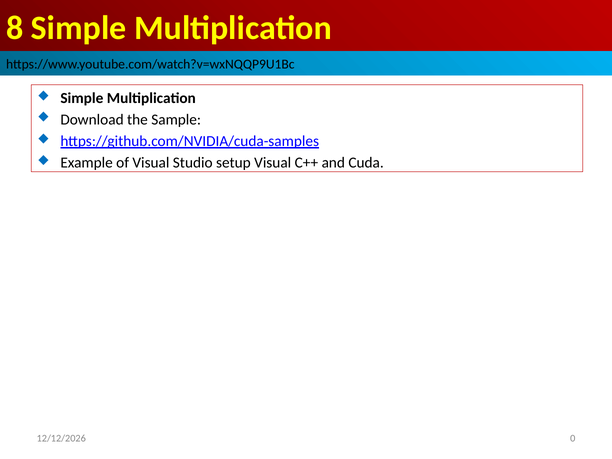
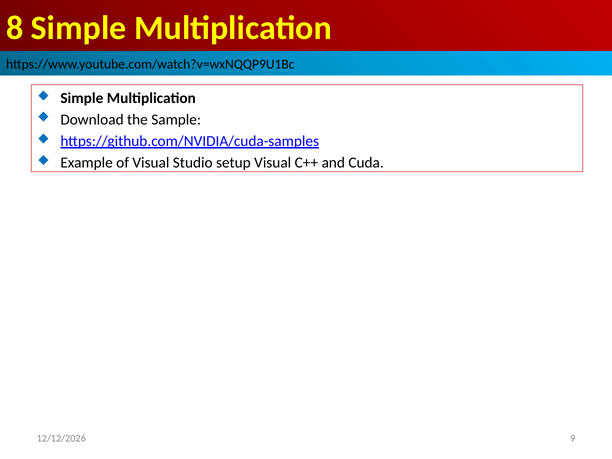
0: 0 -> 9 (573, 438)
